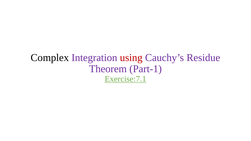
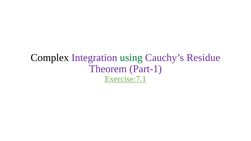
using colour: red -> green (131, 58)
